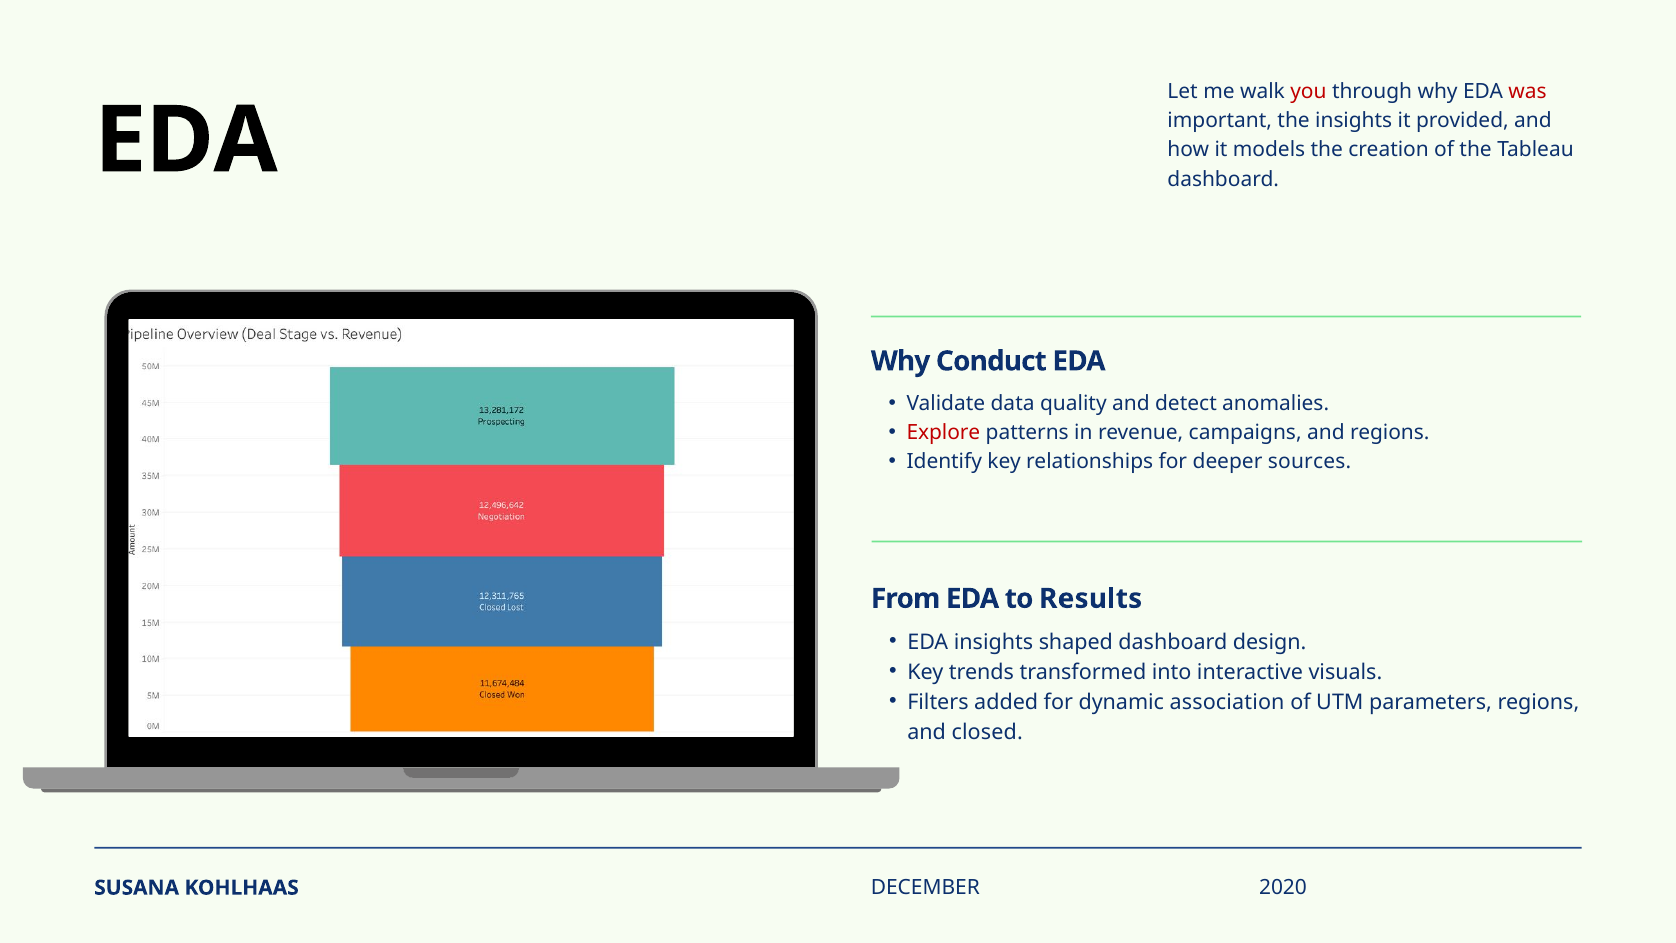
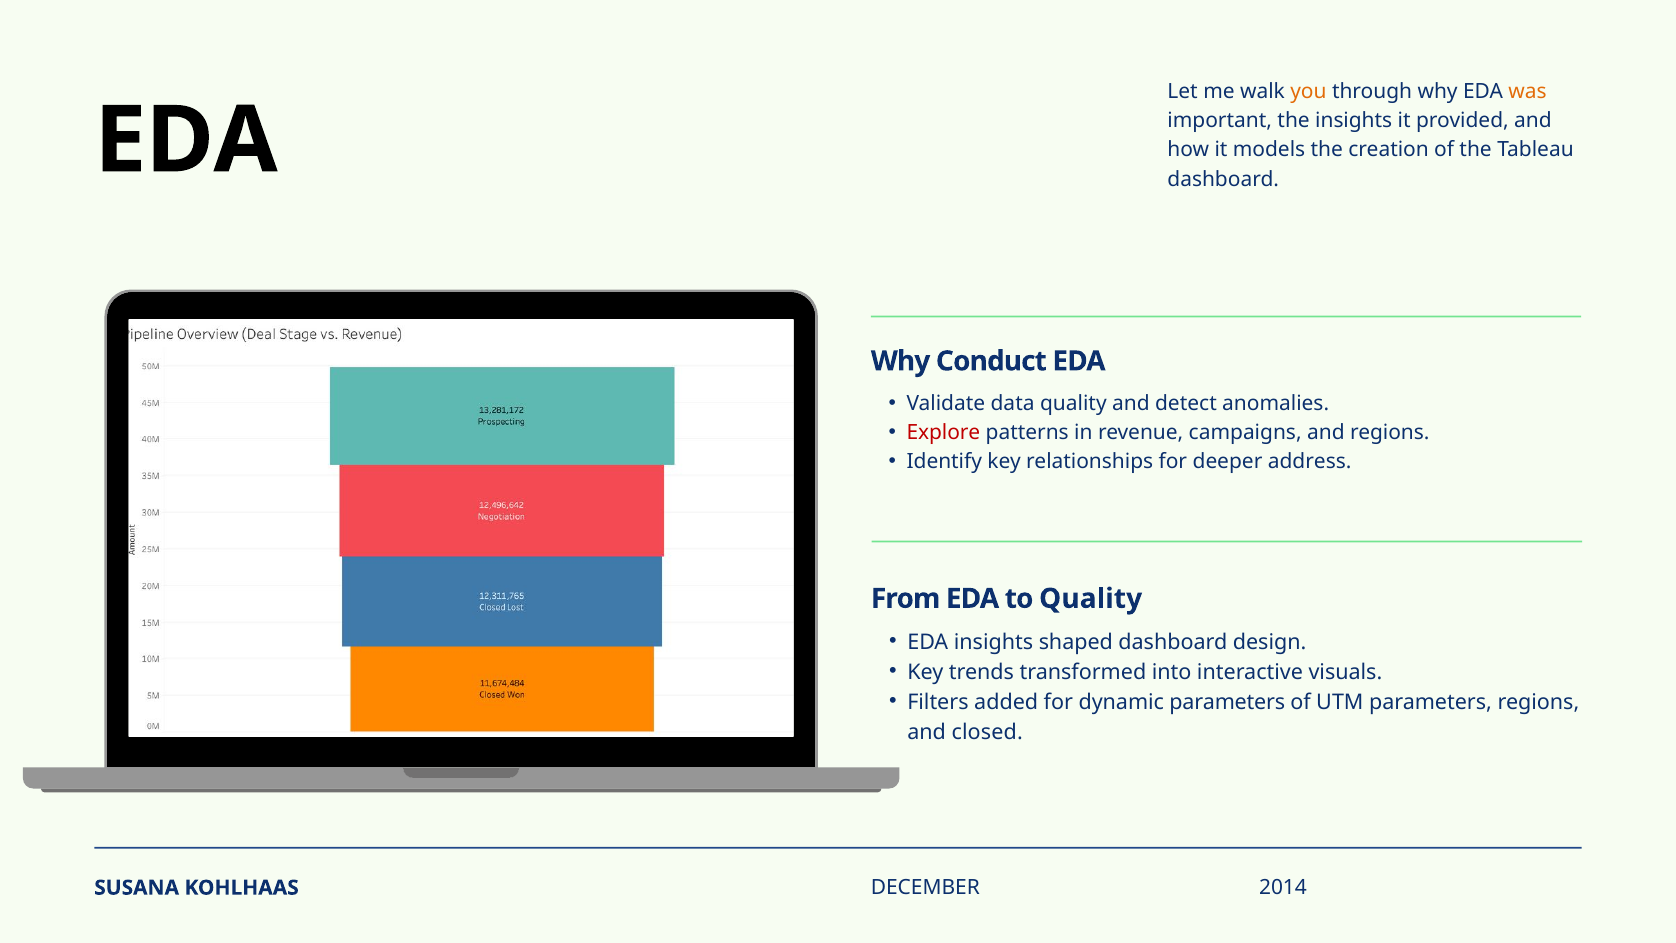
you colour: red -> orange (1308, 91)
was colour: red -> orange (1528, 91)
sources: sources -> address (1310, 462)
to Results: Results -> Quality (1091, 598)
dynamic association: association -> parameters (1227, 702)
2020: 2020 -> 2014 (1283, 888)
